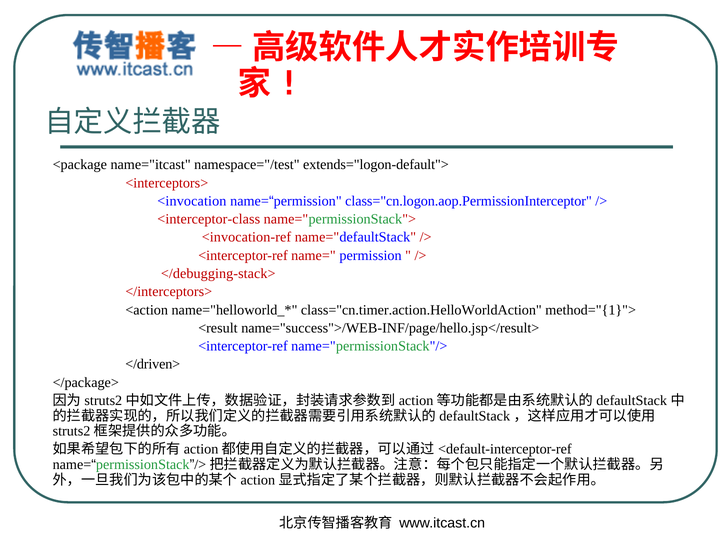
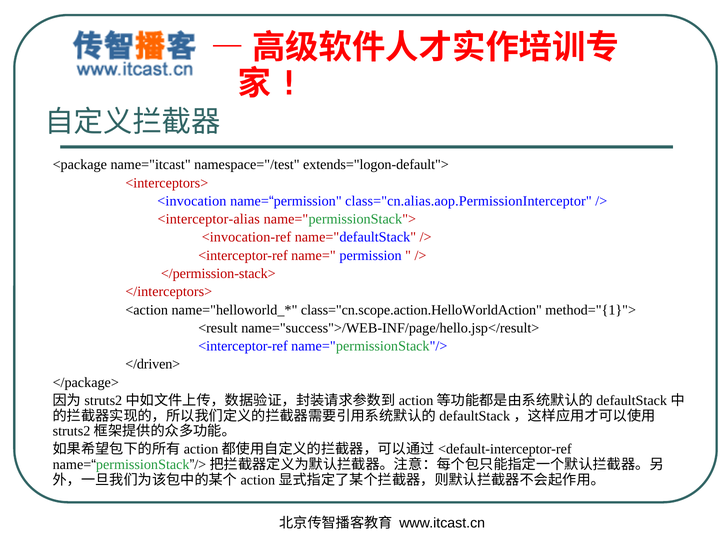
class="cn.logon.aop.PermissionInterceptor: class="cn.logon.aop.PermissionInterceptor -> class="cn.alias.aop.PermissionInterceptor (468, 201)
<interceptor-class: <interceptor-class -> <interceptor-alias (209, 219)
</debugging-stack>: </debugging-stack> -> </permission-stack> (218, 274)
class="cn.timer.action.HelloWorldAction: class="cn.timer.action.HelloWorldAction -> class="cn.scope.action.HelloWorldAction (421, 310)
